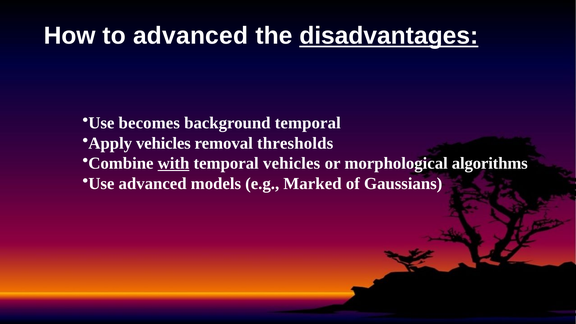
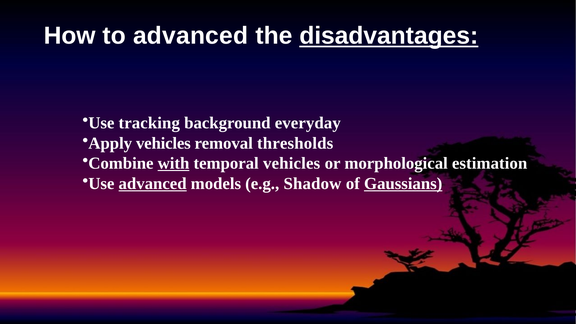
becomes: becomes -> tracking (149, 123)
background temporal: temporal -> everyday (308, 123)
algorithms: algorithms -> estimation (490, 163)
advanced underline: none -> present (153, 184)
Marked: Marked -> Shadow (312, 184)
Gaussians underline: none -> present (403, 184)
